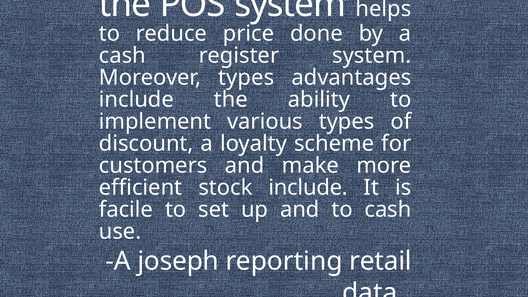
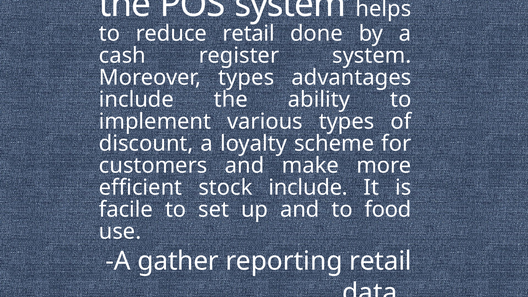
reduce price: price -> retail (249, 34)
to cash: cash -> food (388, 210)
joseph: joseph -> gather (178, 261)
